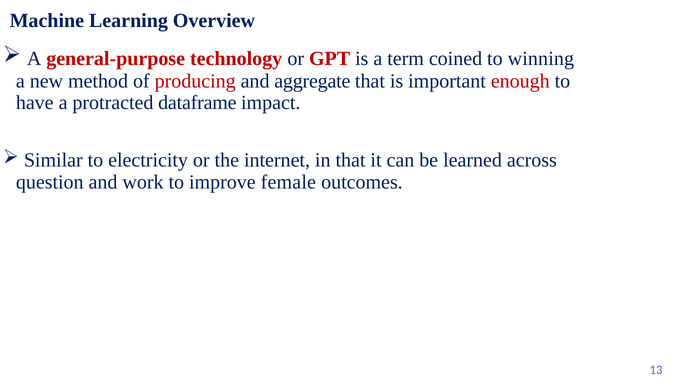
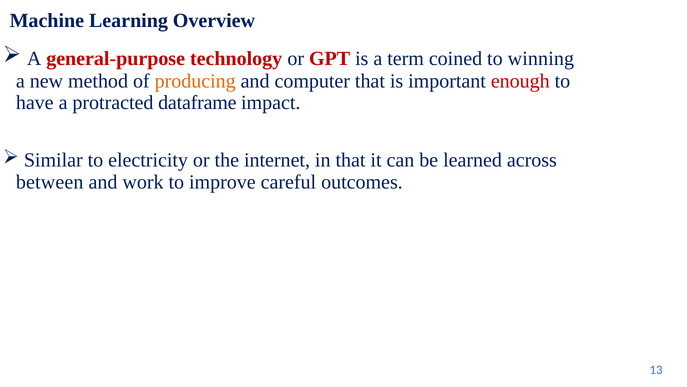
producing colour: red -> orange (195, 81)
aggregate: aggregate -> computer (312, 81)
question: question -> between (50, 182)
female: female -> careful (288, 182)
